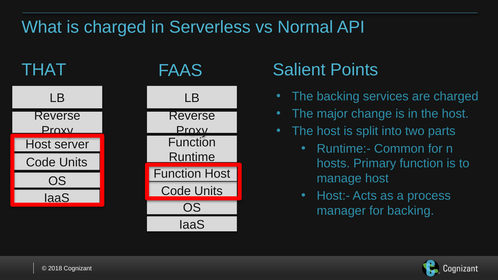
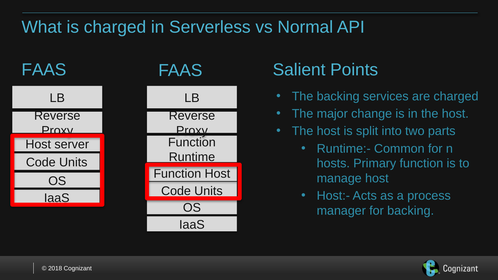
THAT: THAT -> FAAS (44, 70)
